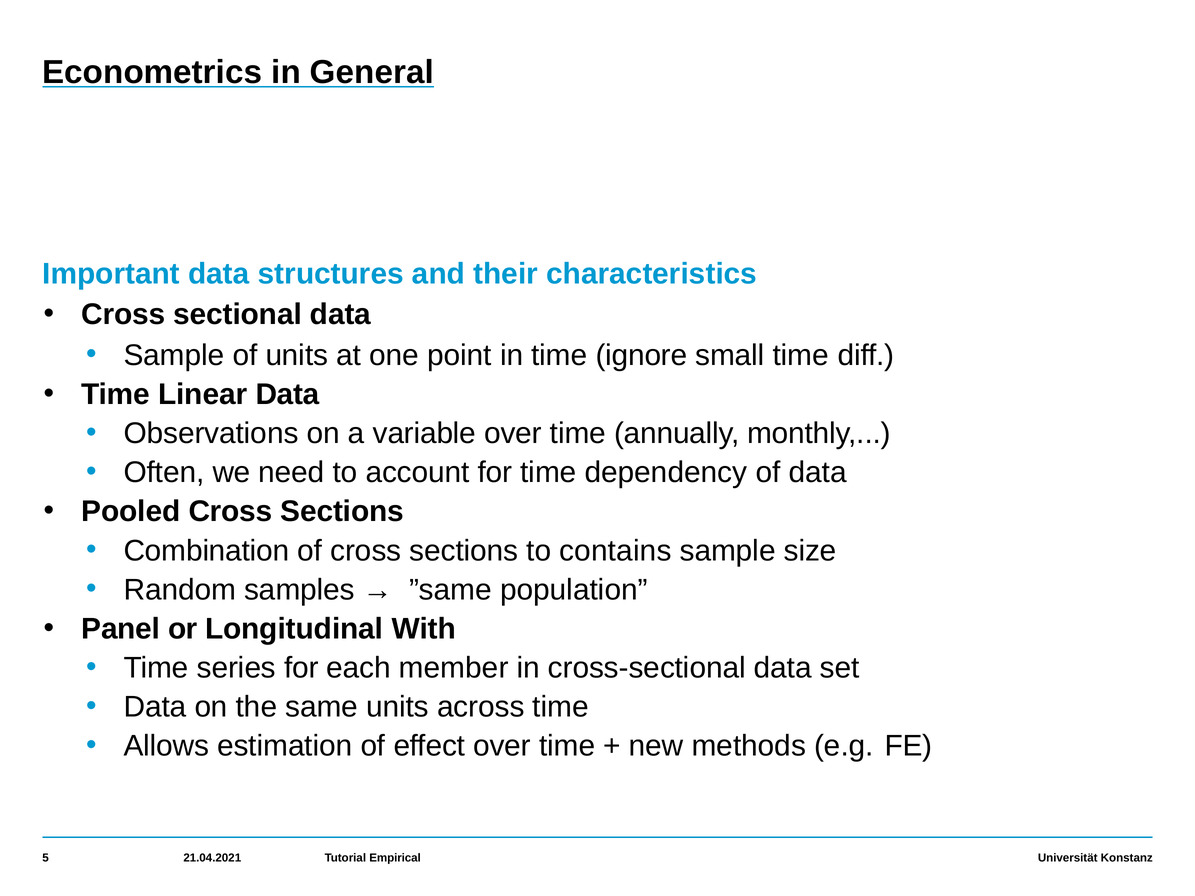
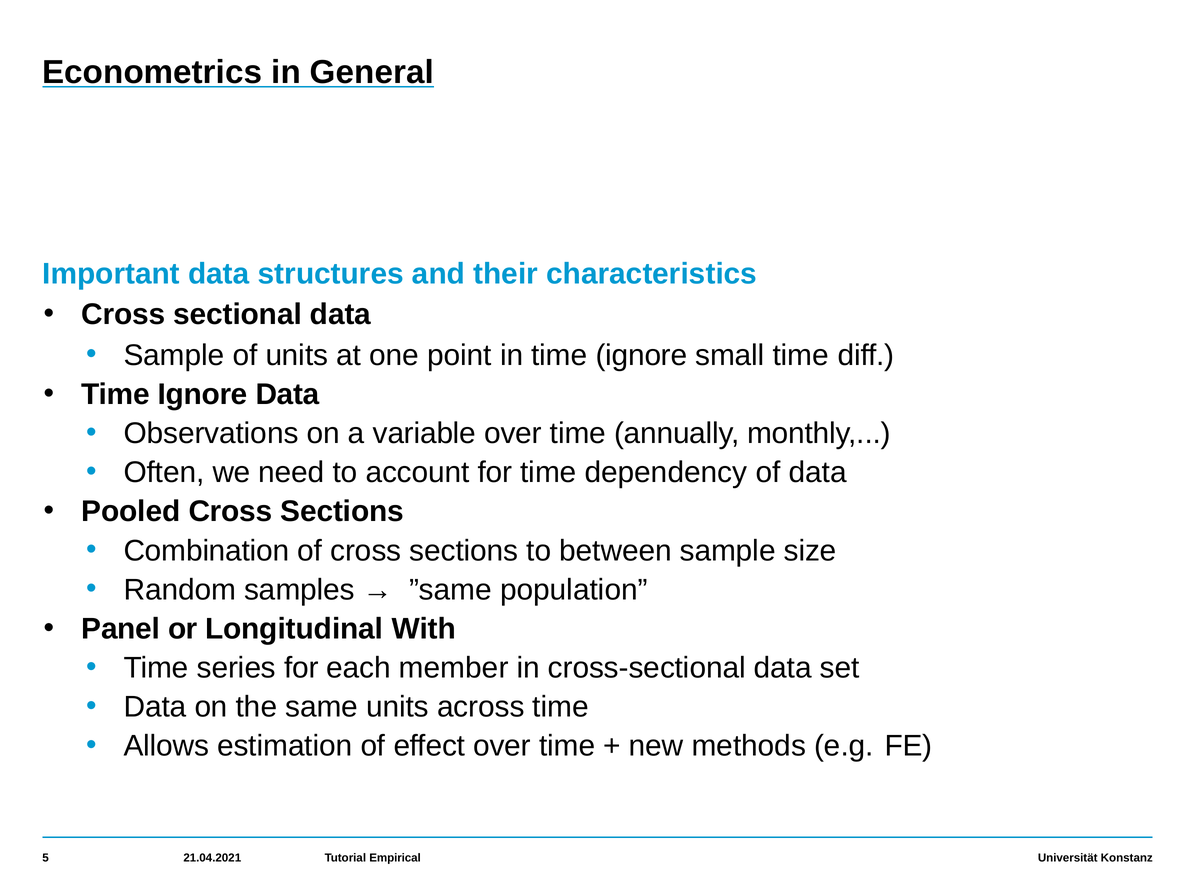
Linear: Linear -> Ignore (203, 394)
contains: contains -> between (616, 551)
